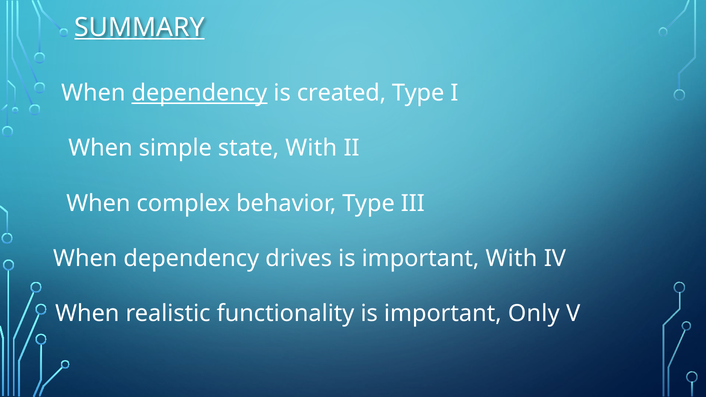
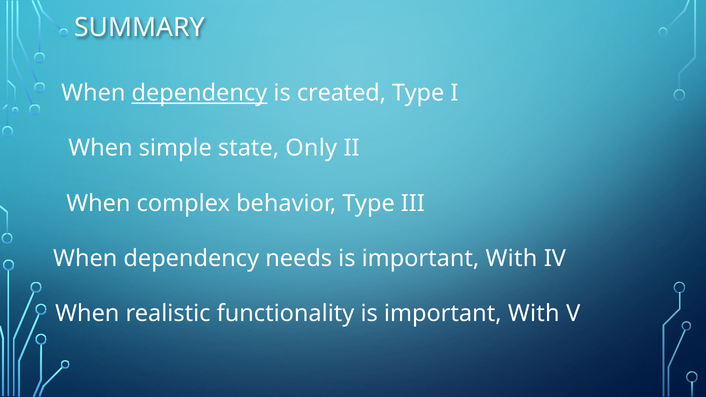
SUMMARY underline: present -> none (139, 28)
state With: With -> Only (311, 148)
drives: drives -> needs (299, 258)
functionality is important Only: Only -> With (534, 314)
